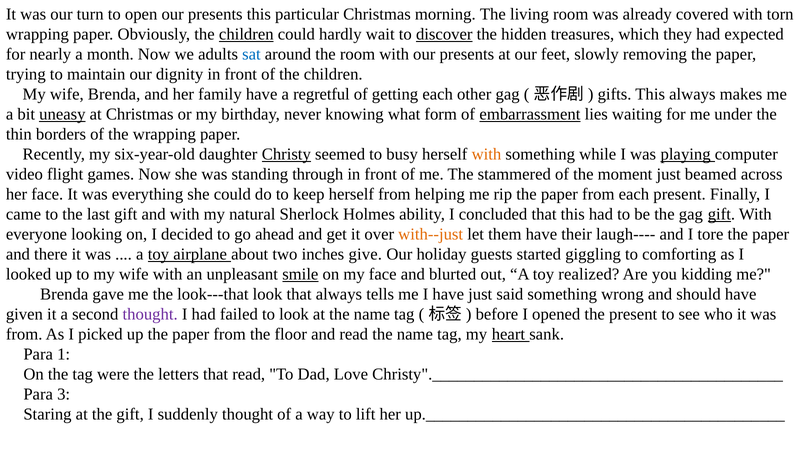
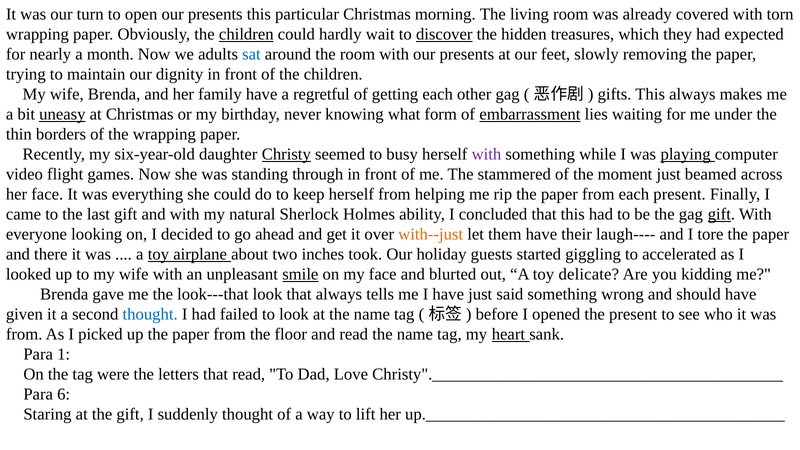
with colour: orange -> purple (486, 154)
give: give -> took (365, 254)
comforting: comforting -> accelerated (679, 254)
realized: realized -> delicate (589, 274)
thought colour: purple -> blue (150, 314)
3: 3 -> 6 (64, 394)
